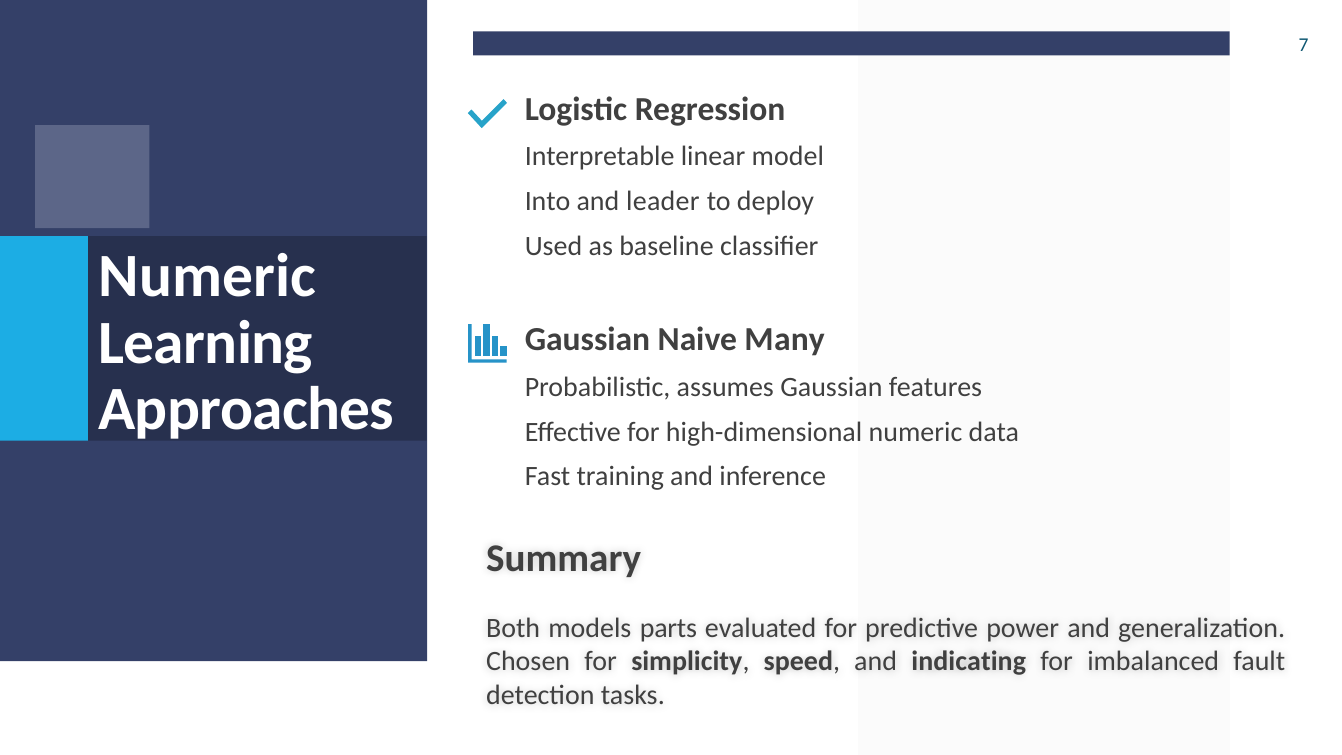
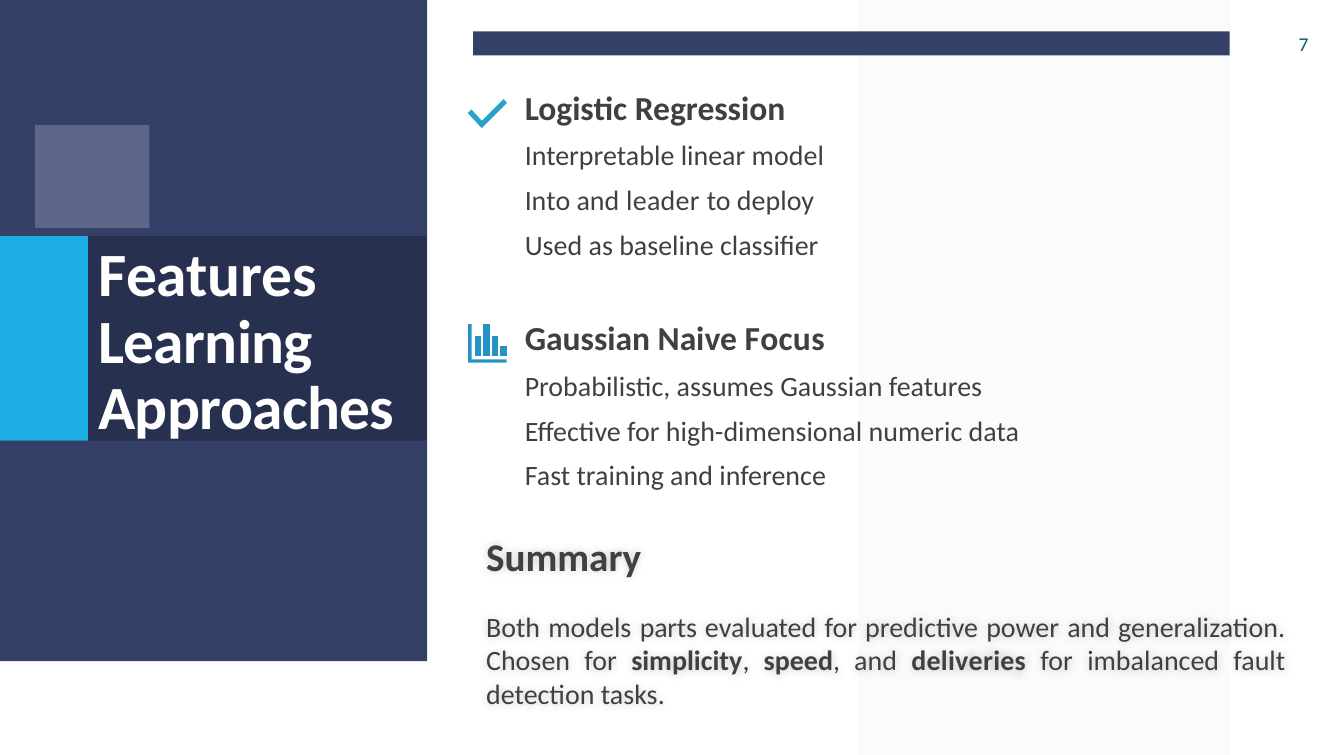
Numeric: Numeric -> Features (207, 277)
Many: Many -> Focus (785, 339)
indicating: indicating -> deliveries (969, 661)
